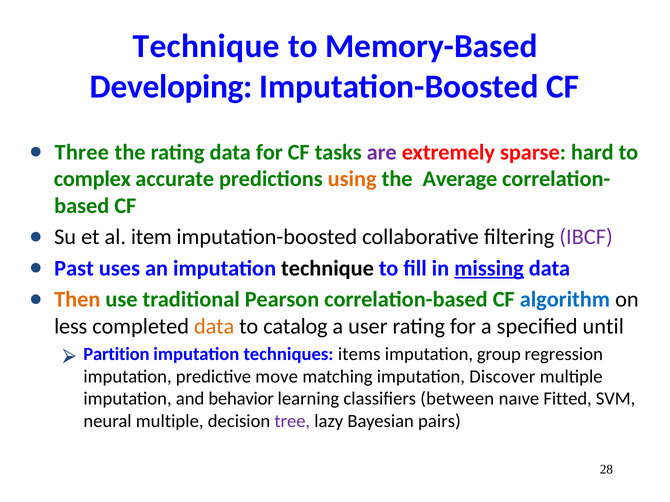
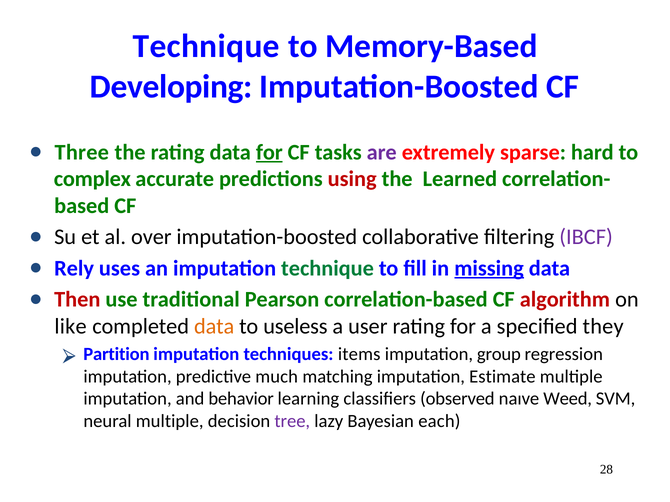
for underline: none -> present (269, 152)
using colour: orange -> red (352, 179)
Average: Average -> Learned (460, 179)
item: item -> over (151, 237)
Past: Past -> Rely (74, 268)
technique colour: black -> green (327, 268)
Then colour: orange -> red (77, 300)
algorithm colour: blue -> red (565, 300)
less: less -> like (71, 326)
catalog: catalog -> useless (295, 326)
until: until -> they (603, 326)
move: move -> much (277, 377)
Discover: Discover -> Estimate (502, 377)
between: between -> observed (457, 399)
Fitted: Fitted -> Weed (568, 399)
pairs: pairs -> each (439, 422)
